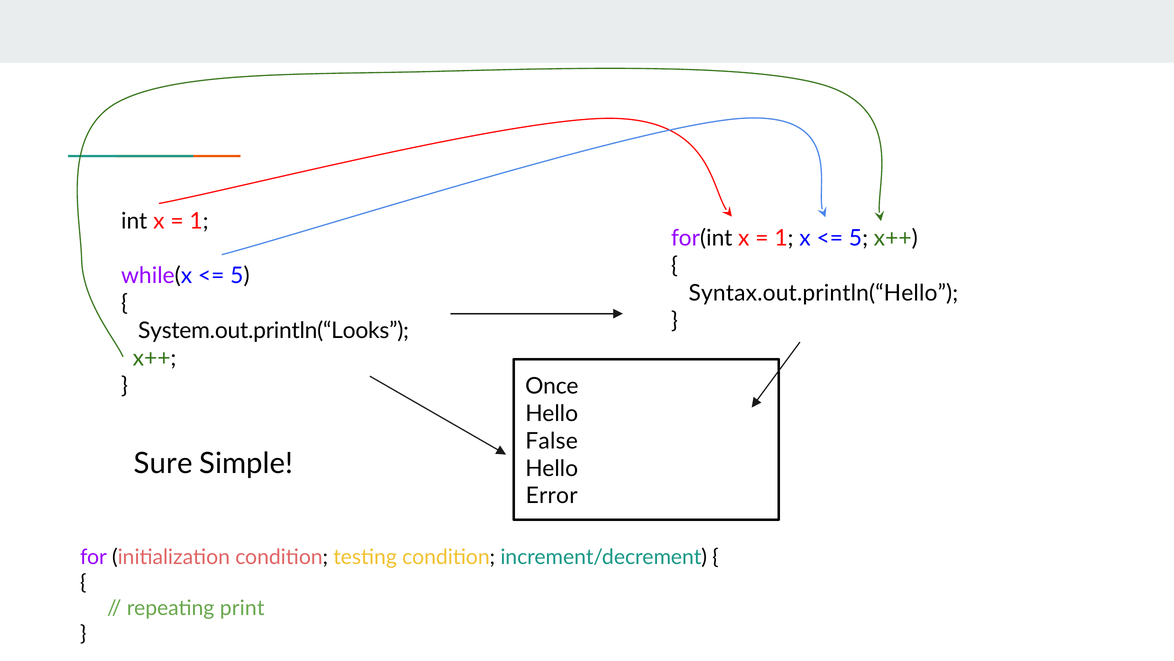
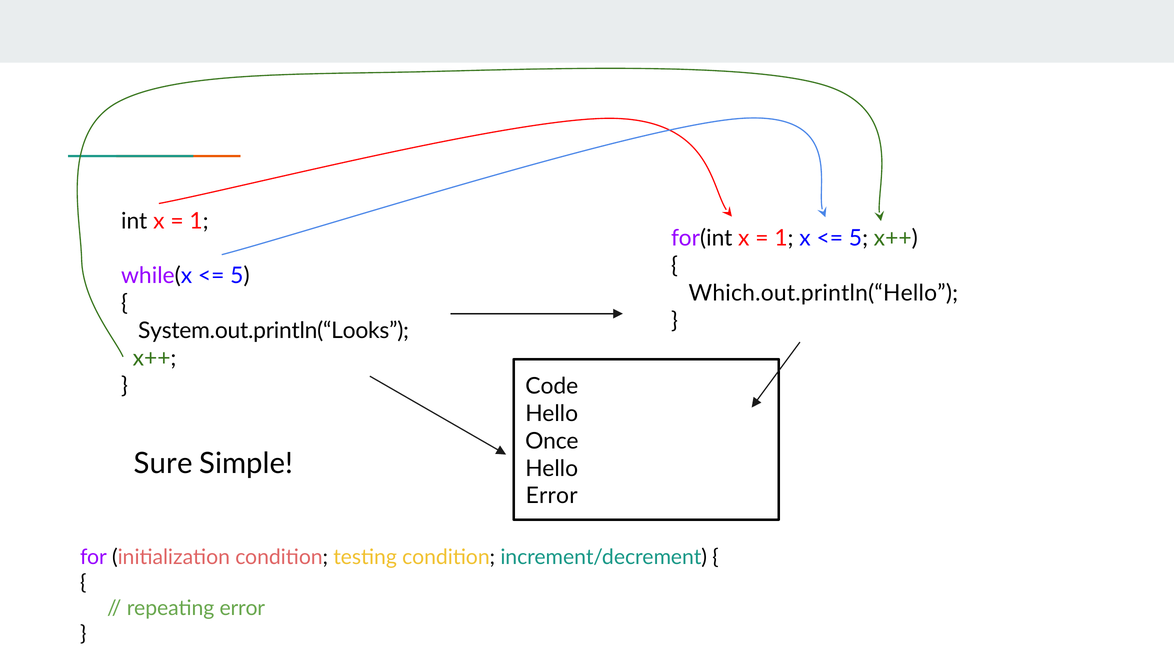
Syntax.out.println(“Hello: Syntax.out.println(“Hello -> Which.out.println(“Hello (823, 293)
Once: Once -> Code (552, 386)
False: False -> Once (552, 441)
repeating print: print -> error (242, 607)
